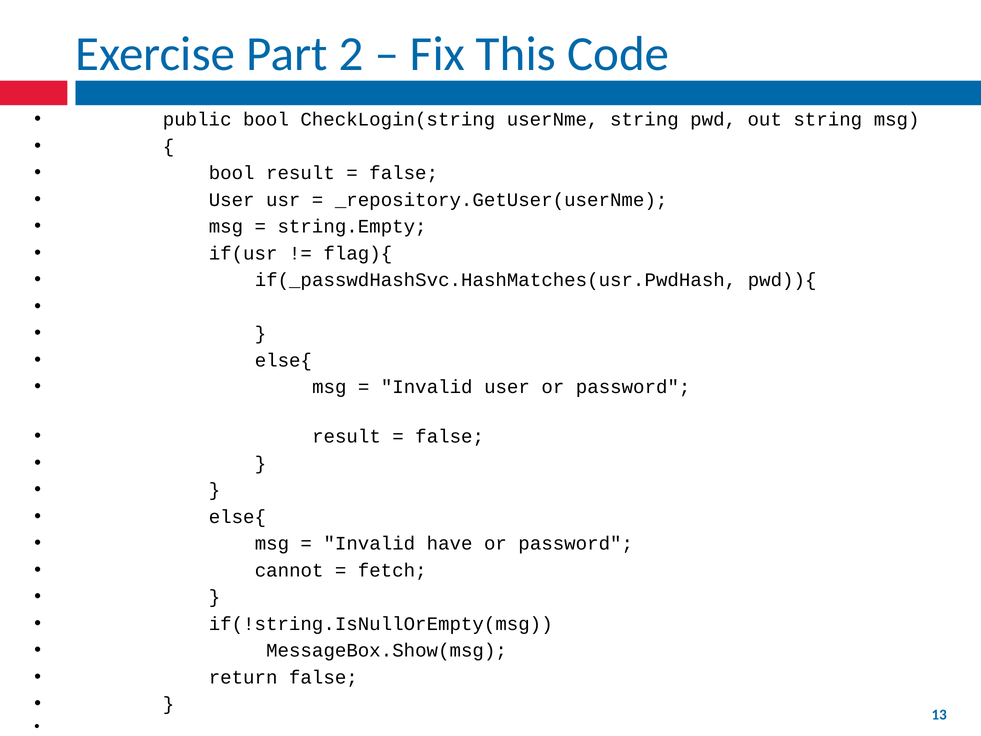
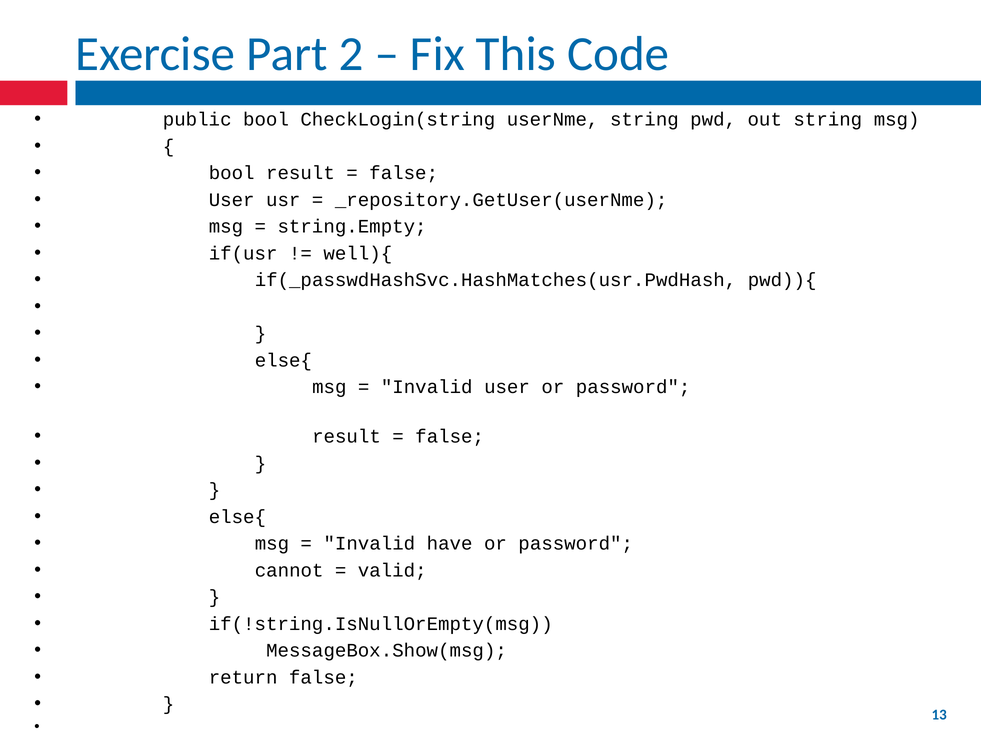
flag){: flag){ -> well){ (358, 253)
fetch: fetch -> valid (392, 570)
